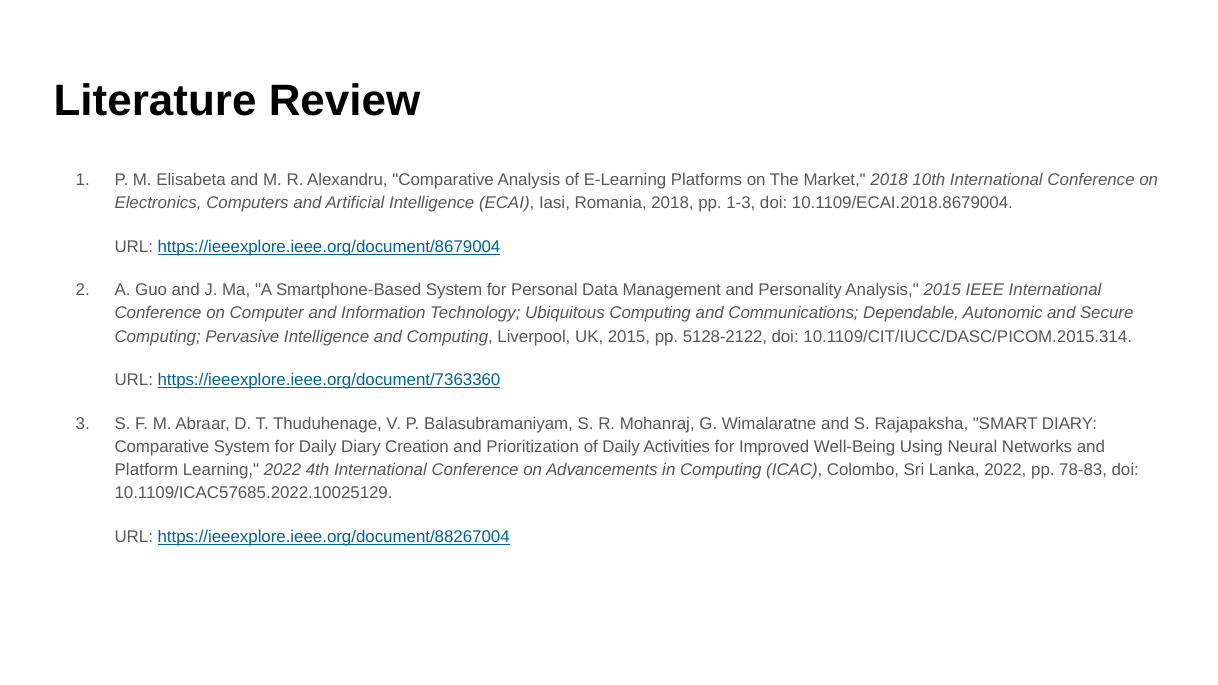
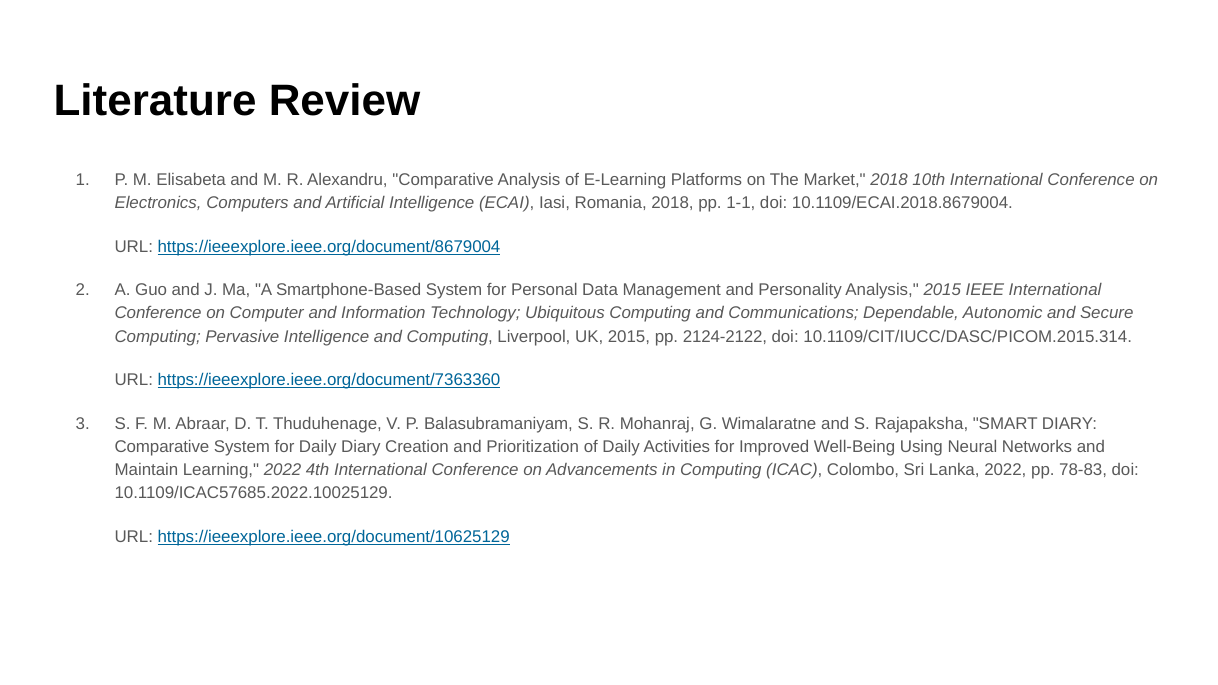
1-3: 1-3 -> 1-1 (741, 203)
5128-2122: 5128-2122 -> 2124-2122 (725, 337)
Platform: Platform -> Maintain (146, 470)
https://ieeexplore.ieee.org/document/88267004: https://ieeexplore.ieee.org/document/88267004 -> https://ieeexplore.ieee.org/document/10625129 (334, 537)
